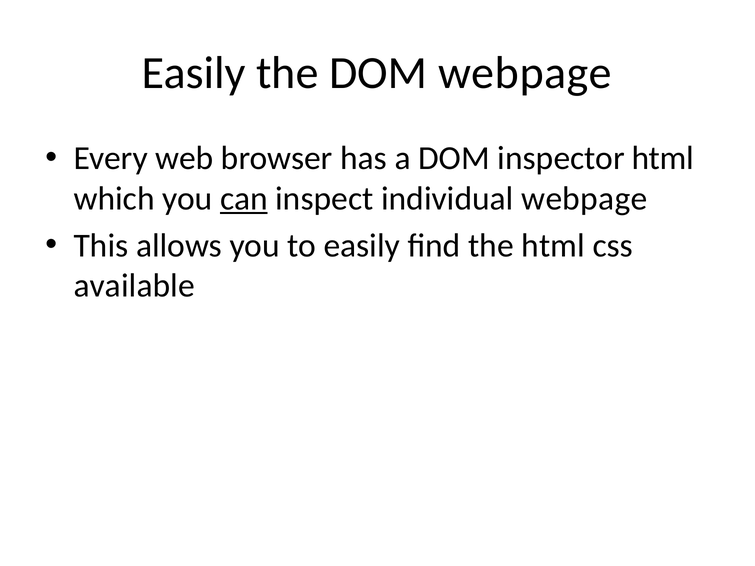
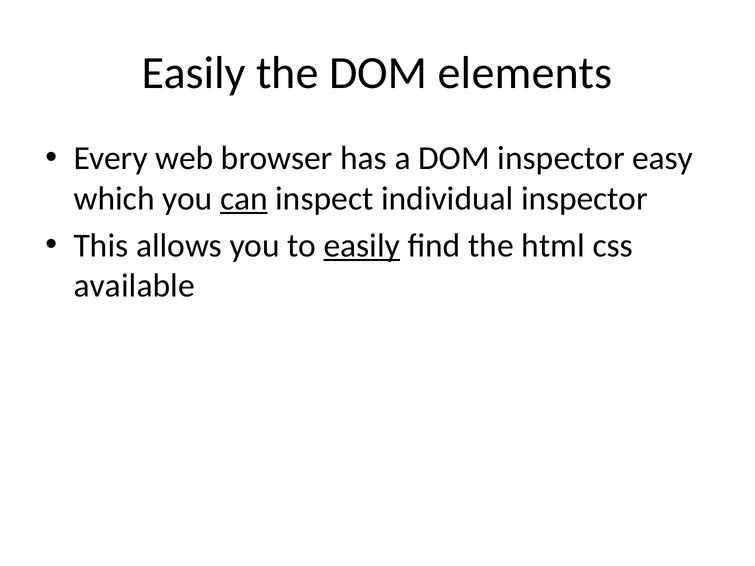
DOM webpage: webpage -> elements (525, 73)
inspector html: html -> easy (663, 158)
individual webpage: webpage -> inspector (585, 199)
easily underline: none -> present (362, 246)
